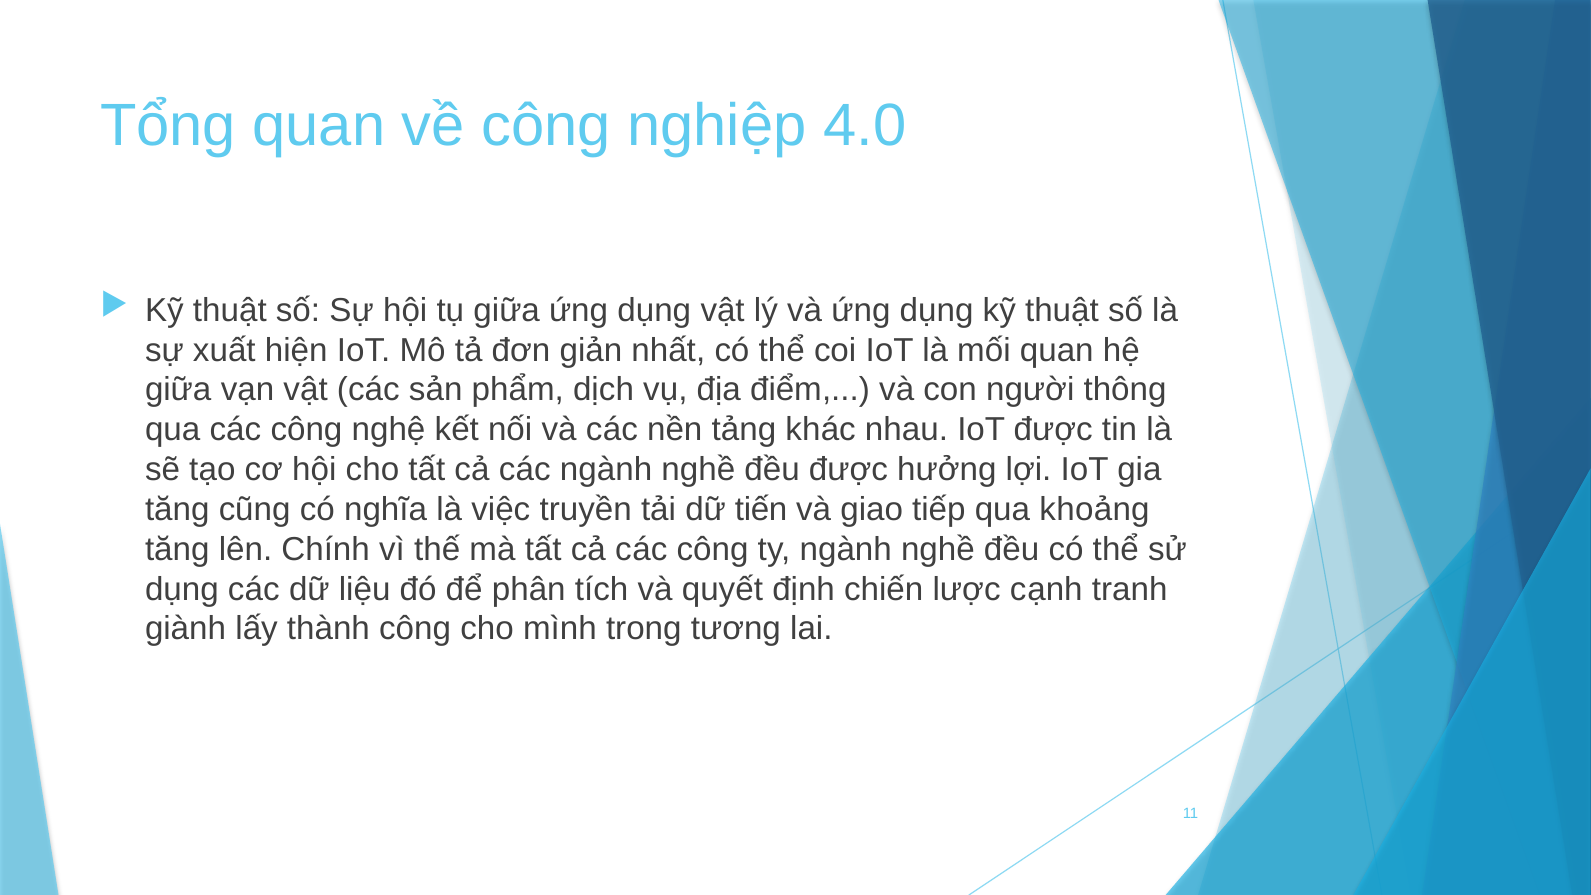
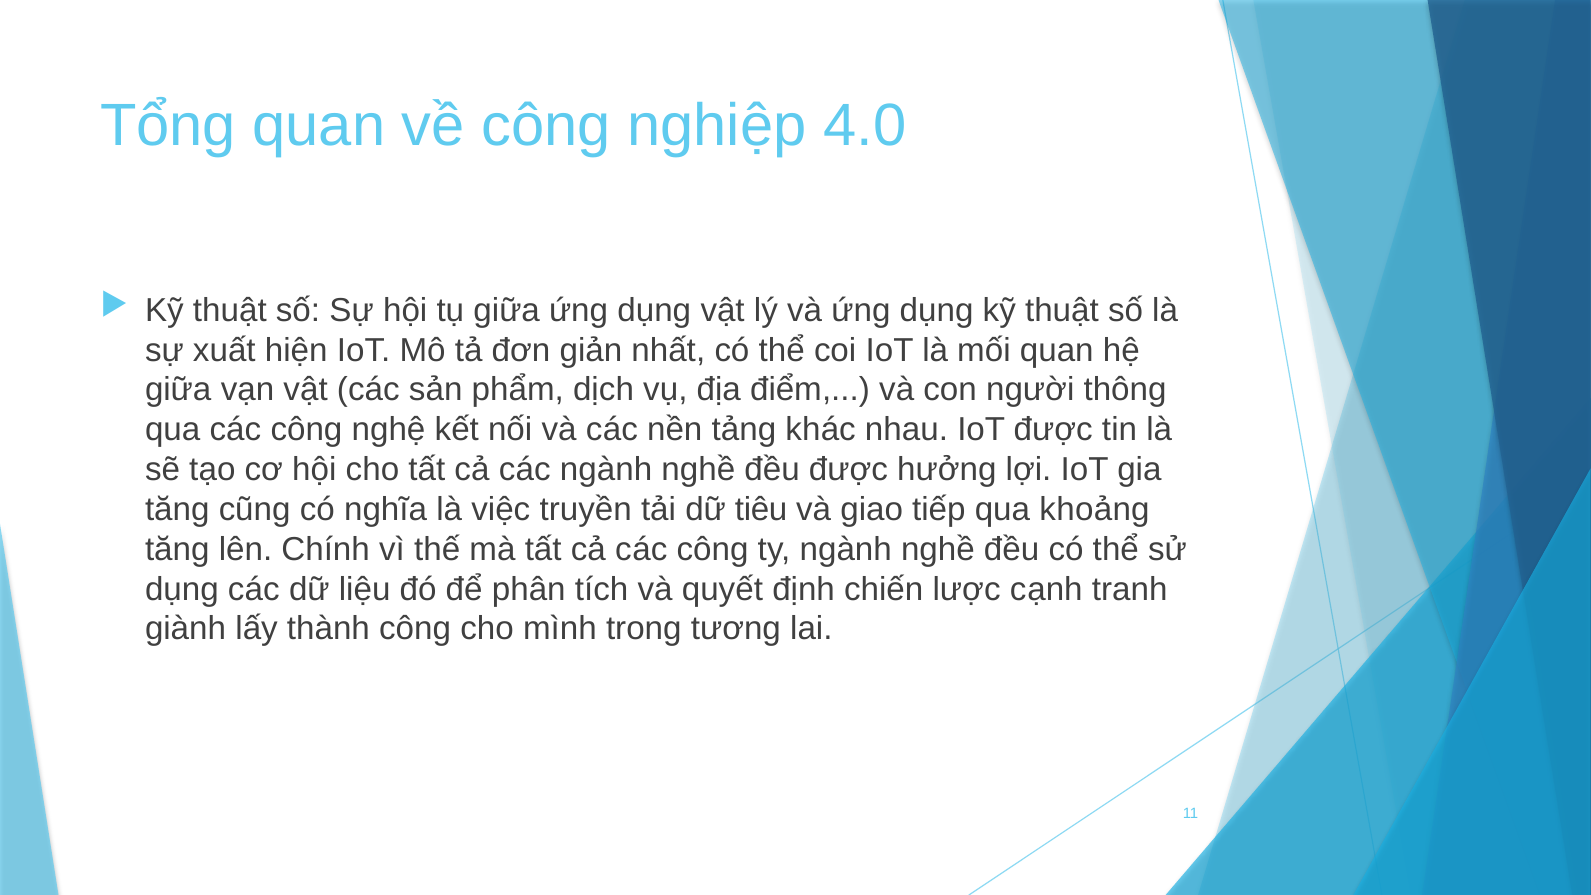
tiến: tiến -> tiêu (761, 509)
